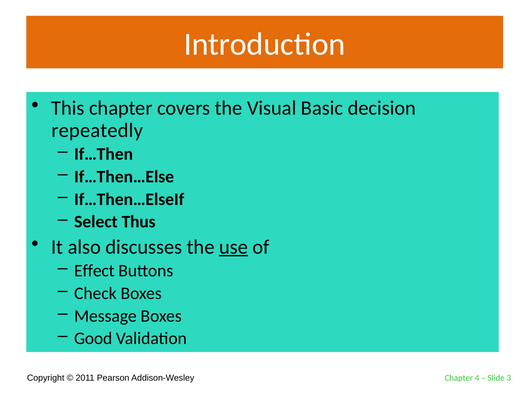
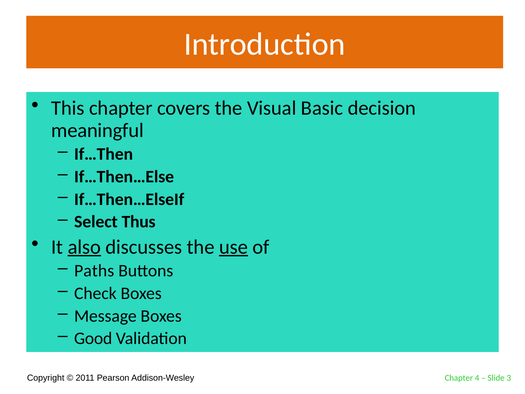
repeatedly: repeatedly -> meaningful (97, 130)
also underline: none -> present (84, 247)
Effect: Effect -> Paths (94, 271)
